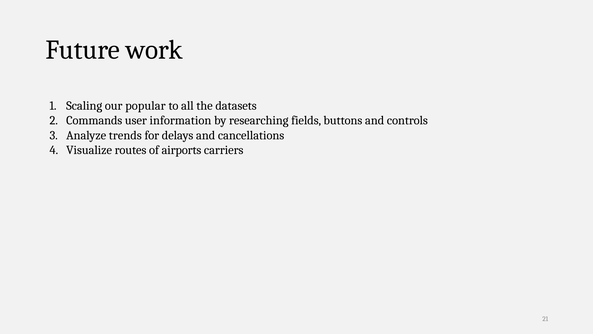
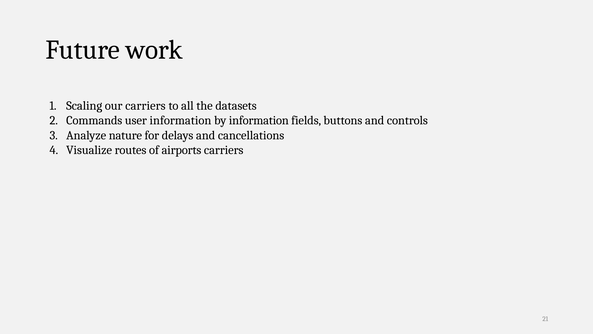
our popular: popular -> carriers (145, 105)
by researching: researching -> information (259, 120)
trends: trends -> nature (125, 135)
